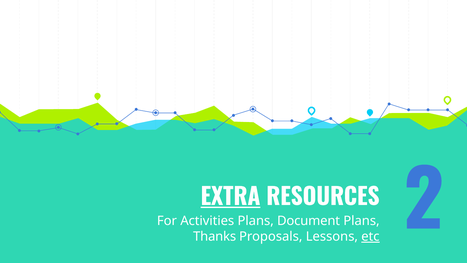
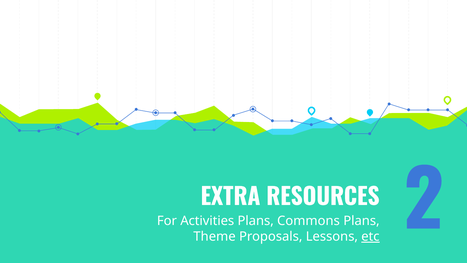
EXTRA underline: present -> none (230, 197)
Document: Document -> Commons (308, 221)
Thanks: Thanks -> Theme (215, 236)
